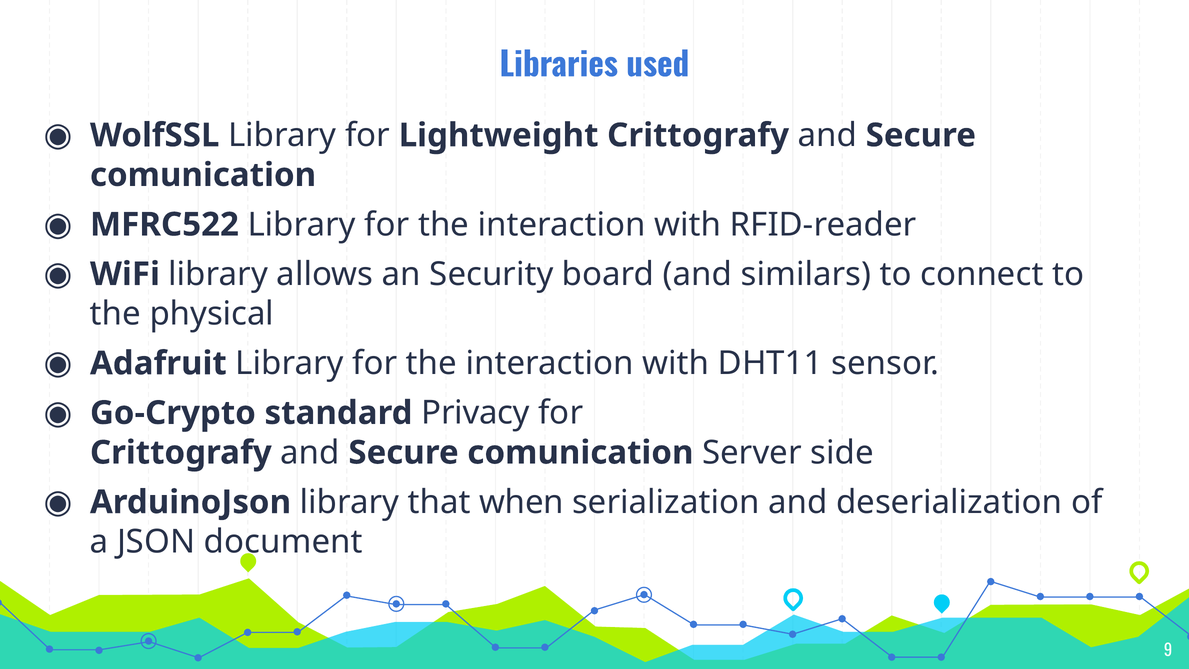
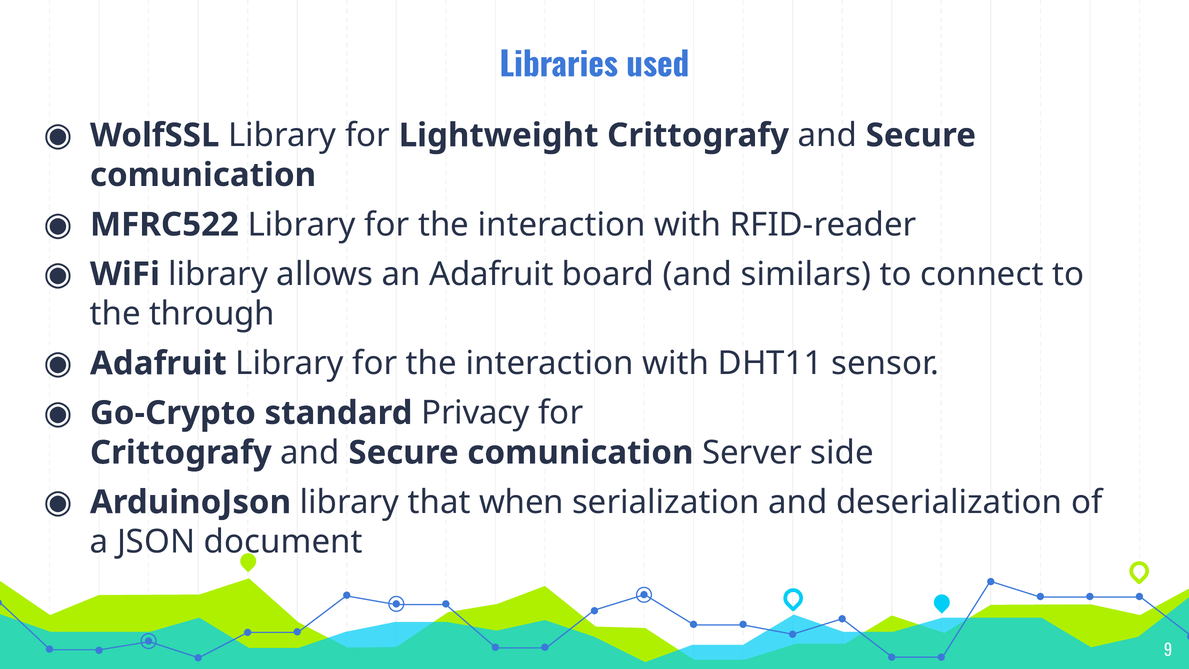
an Security: Security -> Adafruit (492, 274)
physical: physical -> through (212, 314)
